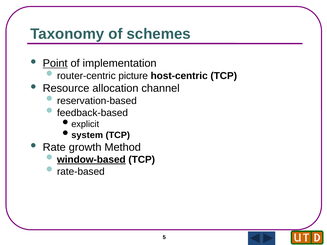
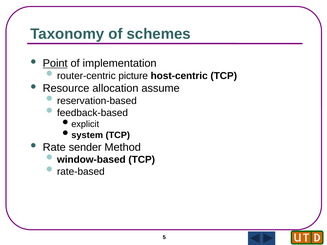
channel: channel -> assume (161, 88)
growth: growth -> sender (85, 147)
window-based underline: present -> none (91, 160)
